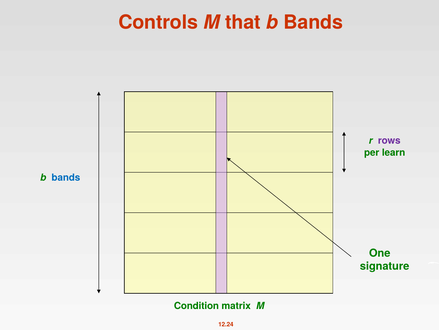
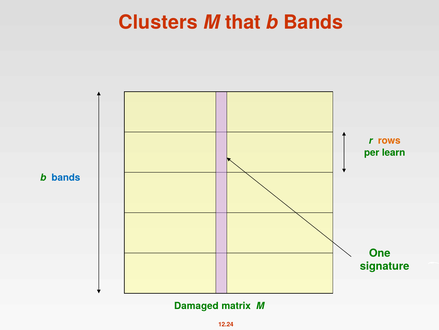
Controls: Controls -> Clusters (158, 22)
rows colour: purple -> orange (389, 140)
Condition: Condition -> Damaged (196, 305)
